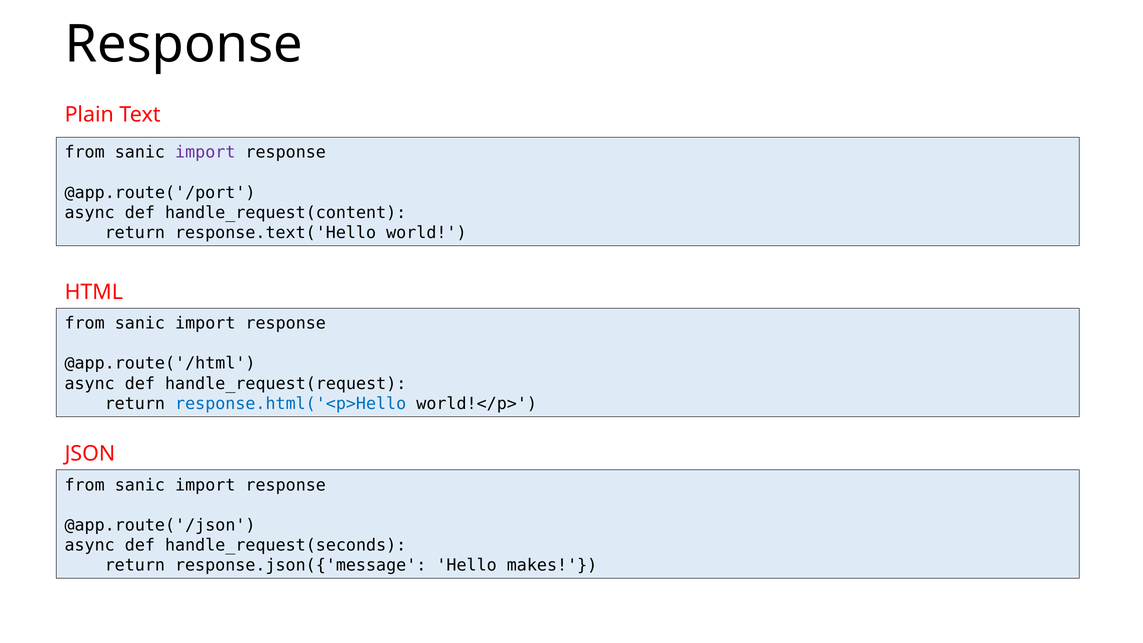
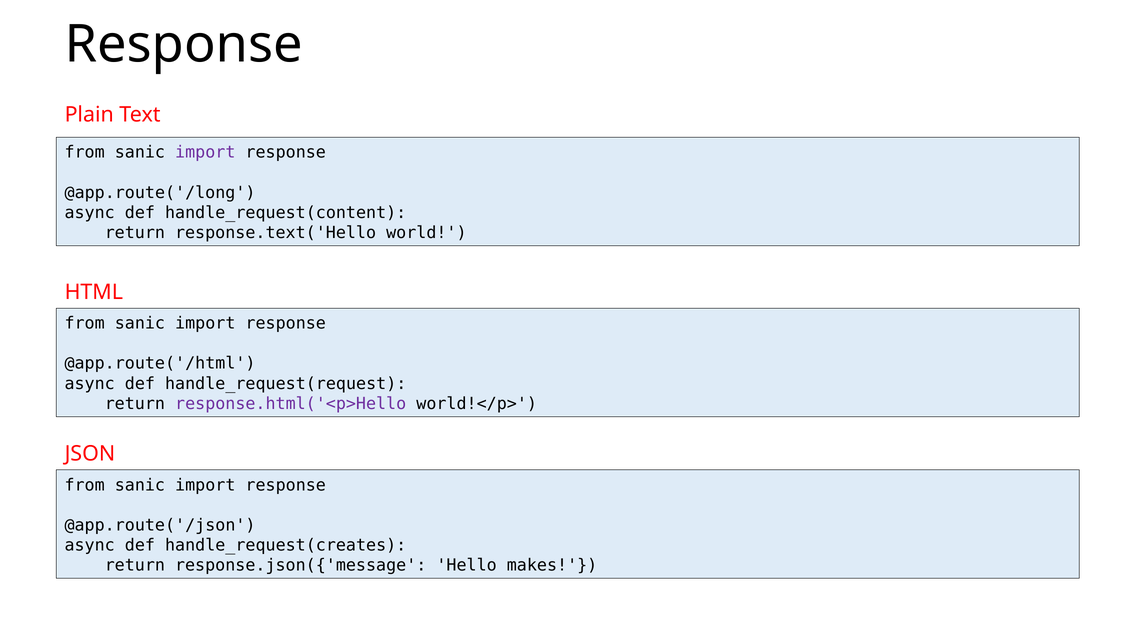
@app.route('/port: @app.route('/port -> @app.route('/long (160, 193)
response.html('<p>Hello colour: blue -> purple (291, 403)
handle_request(seconds: handle_request(seconds -> handle_request(creates (286, 545)
